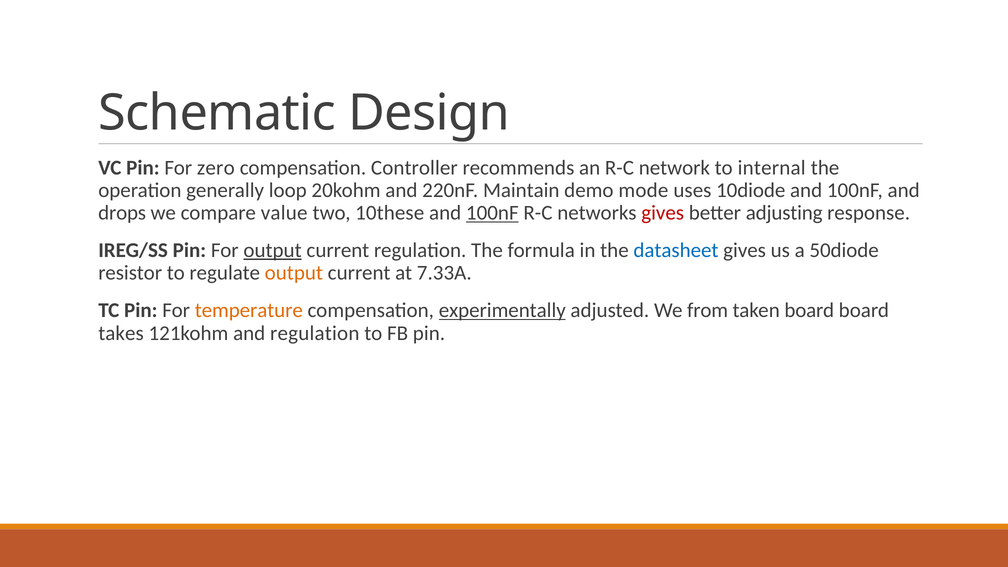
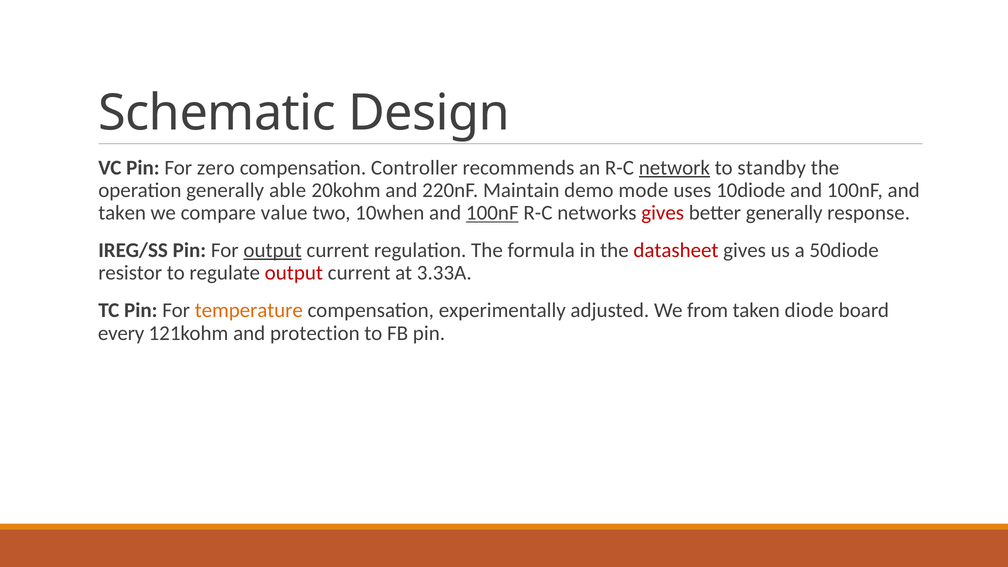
network underline: none -> present (674, 168)
internal: internal -> standby (772, 168)
loop: loop -> able (288, 190)
drops: drops -> taken (122, 213)
10these: 10these -> 10when (390, 213)
better adjusting: adjusting -> generally (784, 213)
datasheet colour: blue -> red (676, 250)
output colour: orange -> red (294, 273)
7.33A: 7.33A -> 3.33A (444, 273)
experimentally underline: present -> none (502, 310)
taken board: board -> diode (809, 310)
takes: takes -> every (121, 333)
and regulation: regulation -> protection (315, 333)
